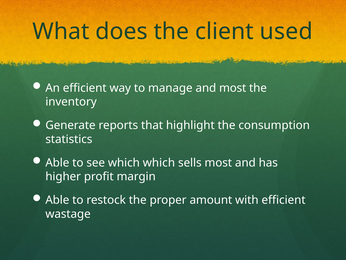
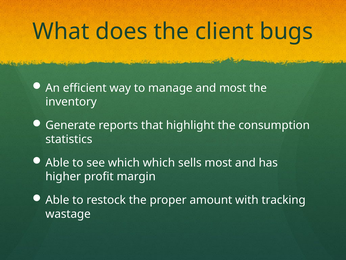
used: used -> bugs (286, 31)
with efficient: efficient -> tracking (284, 200)
